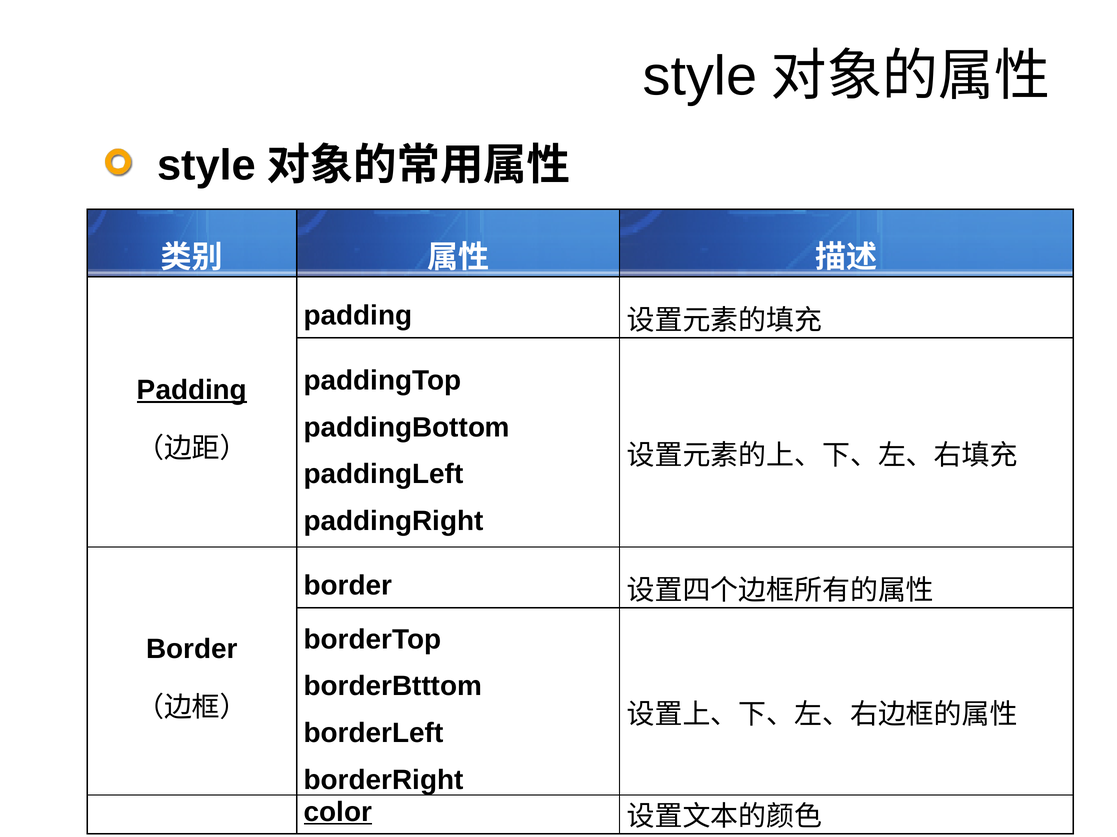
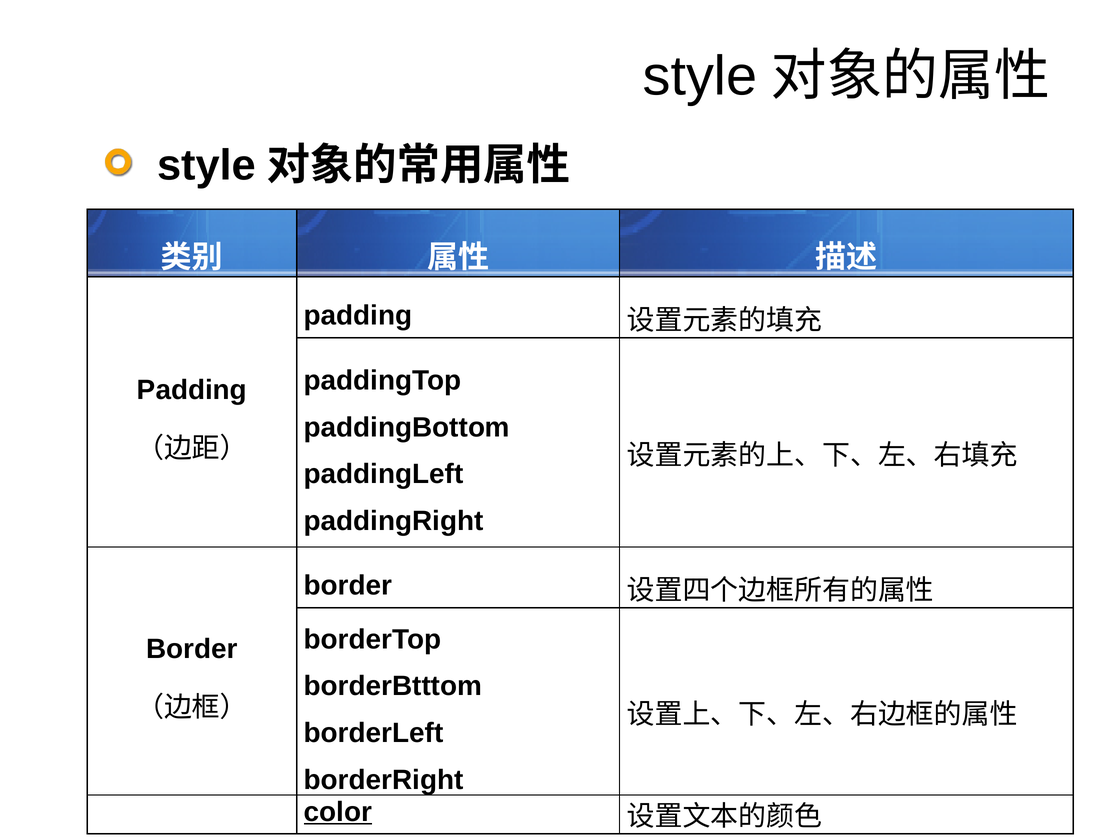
Padding underline: present -> none (192, 390)
